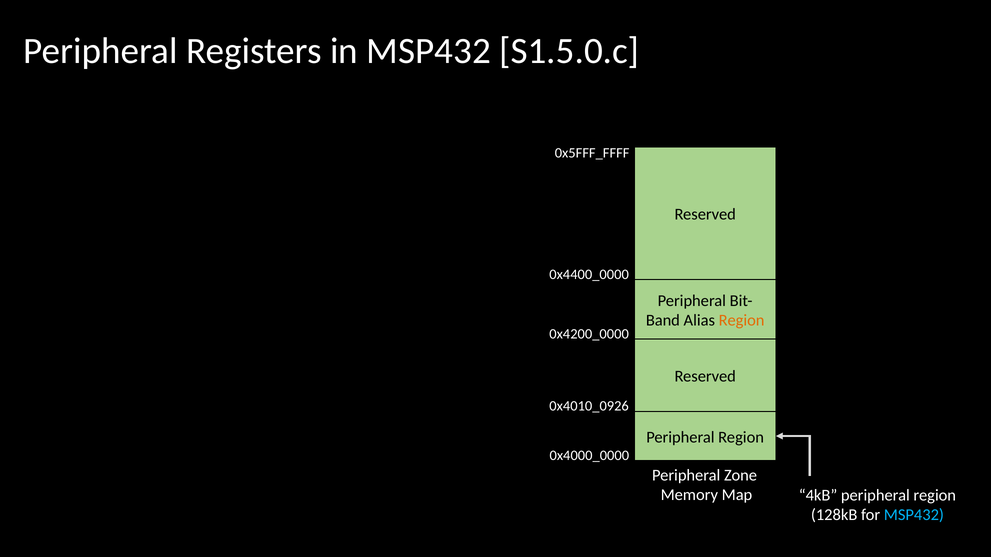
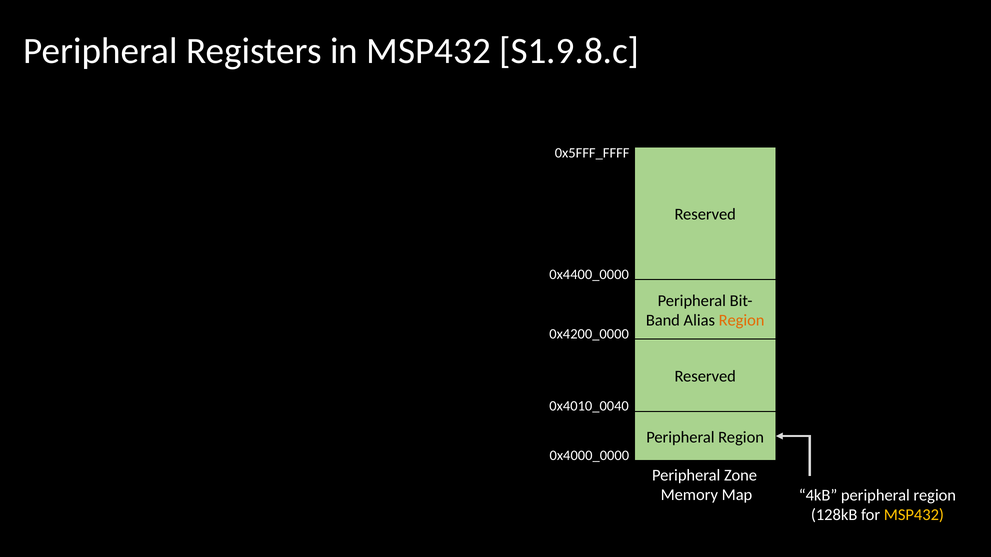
S1.5.0.c: S1.5.0.c -> S1.9.8.c (569, 51)
0x4010_0926: 0x4010_0926 -> 0x4010_0040 (589, 406)
MSP432 colour: light blue -> yellow (914, 515)
